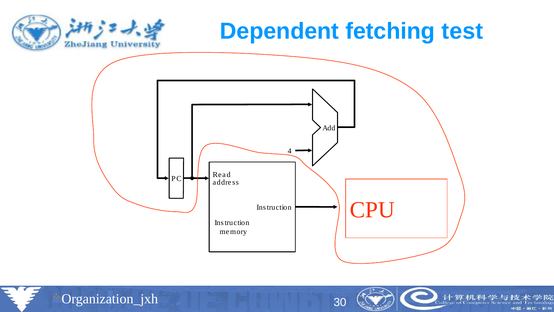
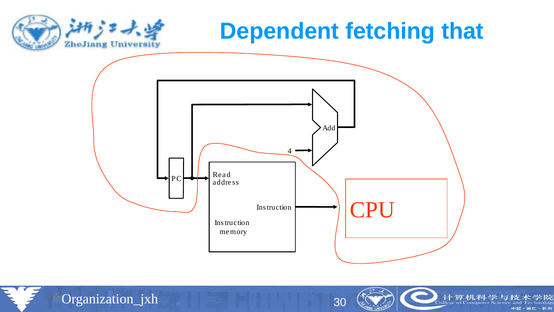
test: test -> that (462, 31)
